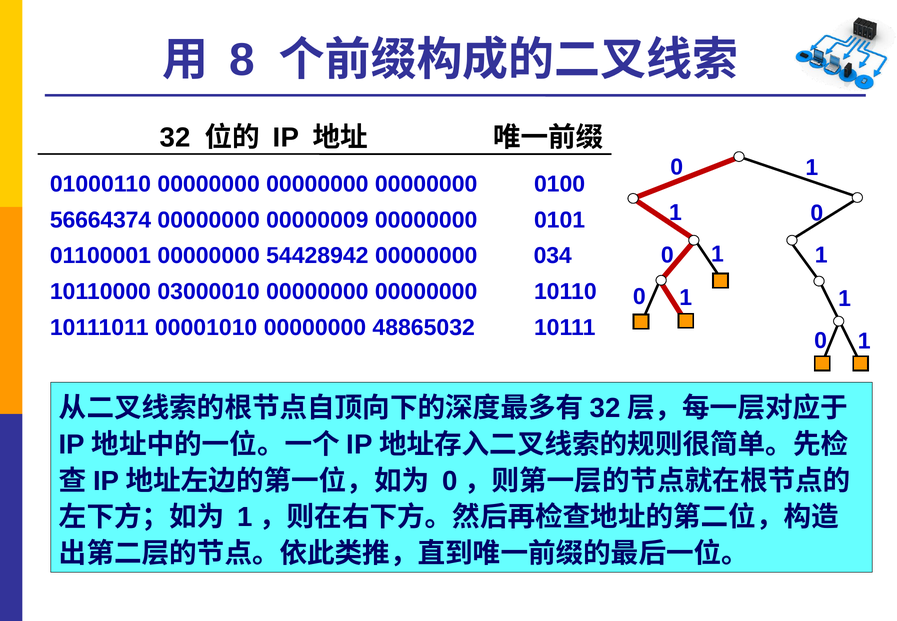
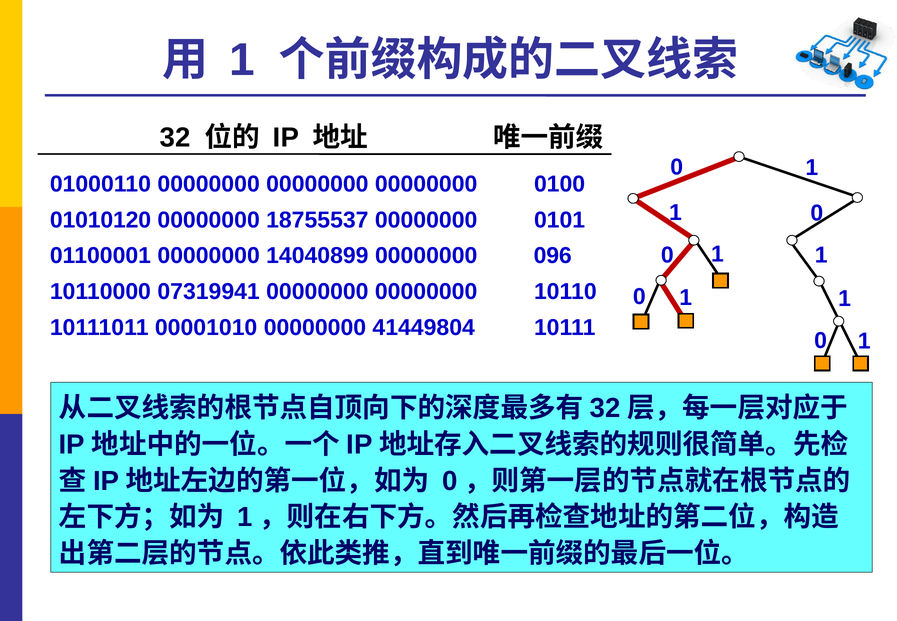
8: 8 -> 1 (242, 60)
56664374: 56664374 -> 01010120 (101, 220)
00000009: 00000009 -> 18755537 (317, 220)
54428942: 54428942 -> 14040899 (317, 256)
034: 034 -> 096 (553, 256)
03000010: 03000010 -> 07319941 (209, 292)
48865032: 48865032 -> 41449804 (424, 328)
